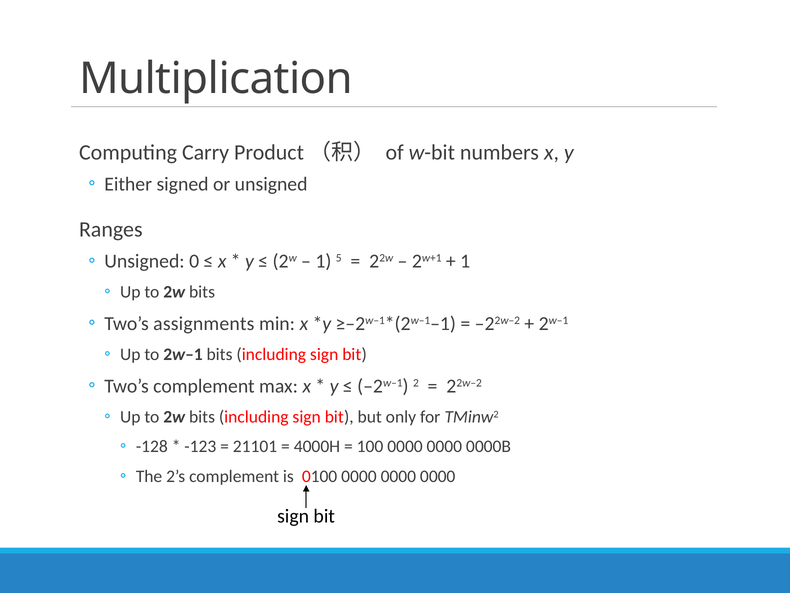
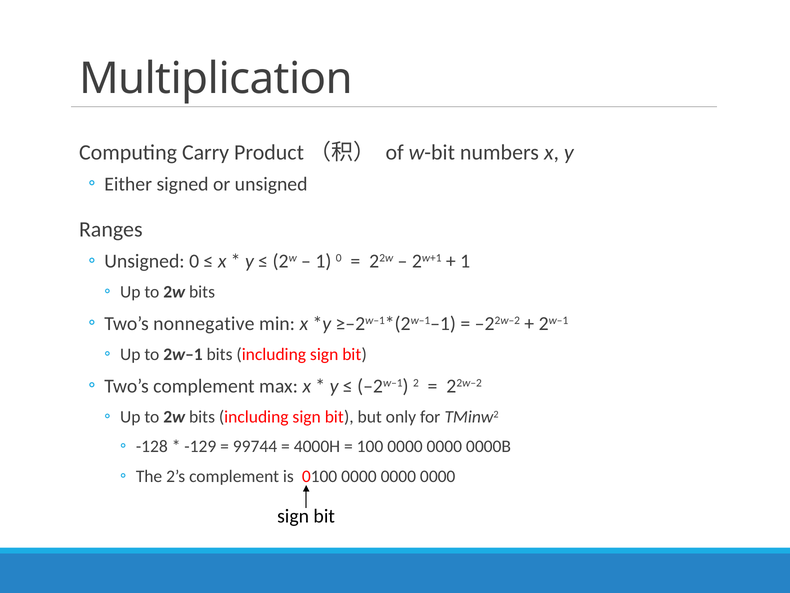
1 5: 5 -> 0 (339, 258)
assignments: assignments -> nonnegative (204, 323)
-123: -123 -> -129 (200, 446)
21101: 21101 -> 99744 (255, 446)
